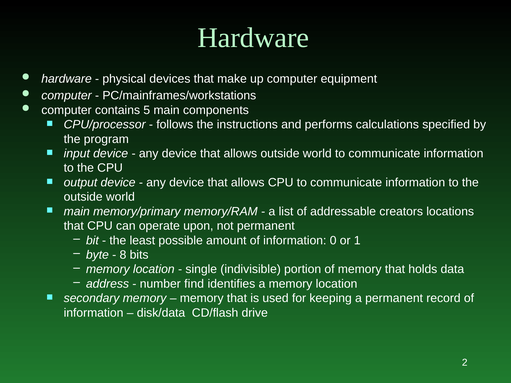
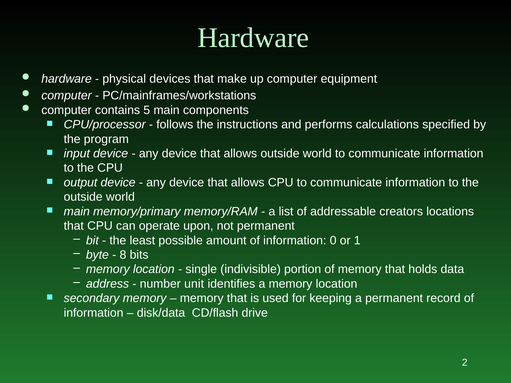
find: find -> unit (194, 284)
